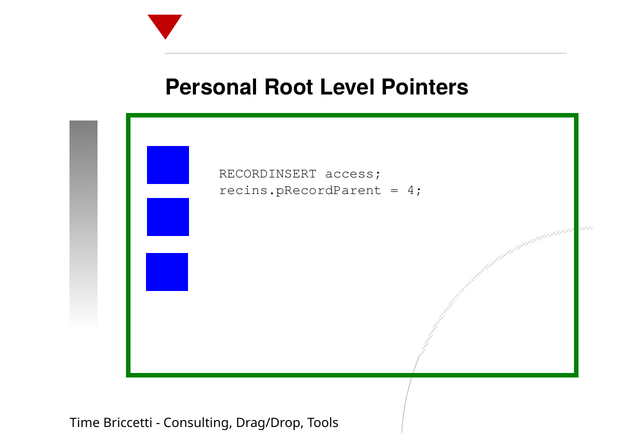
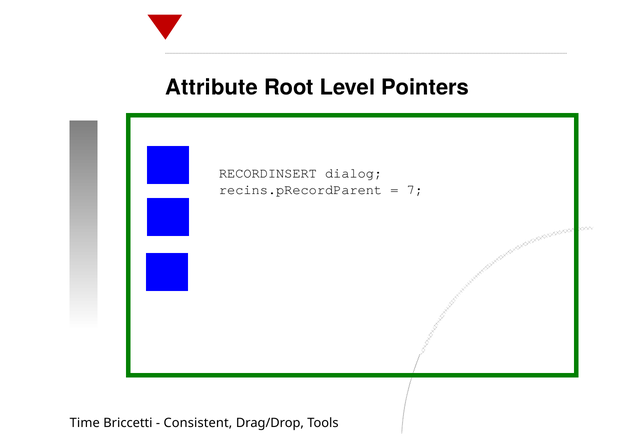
Personal: Personal -> Attribute (211, 87)
access: access -> dialog (354, 173)
4: 4 -> 7 (415, 190)
Consulting: Consulting -> Consistent (198, 422)
